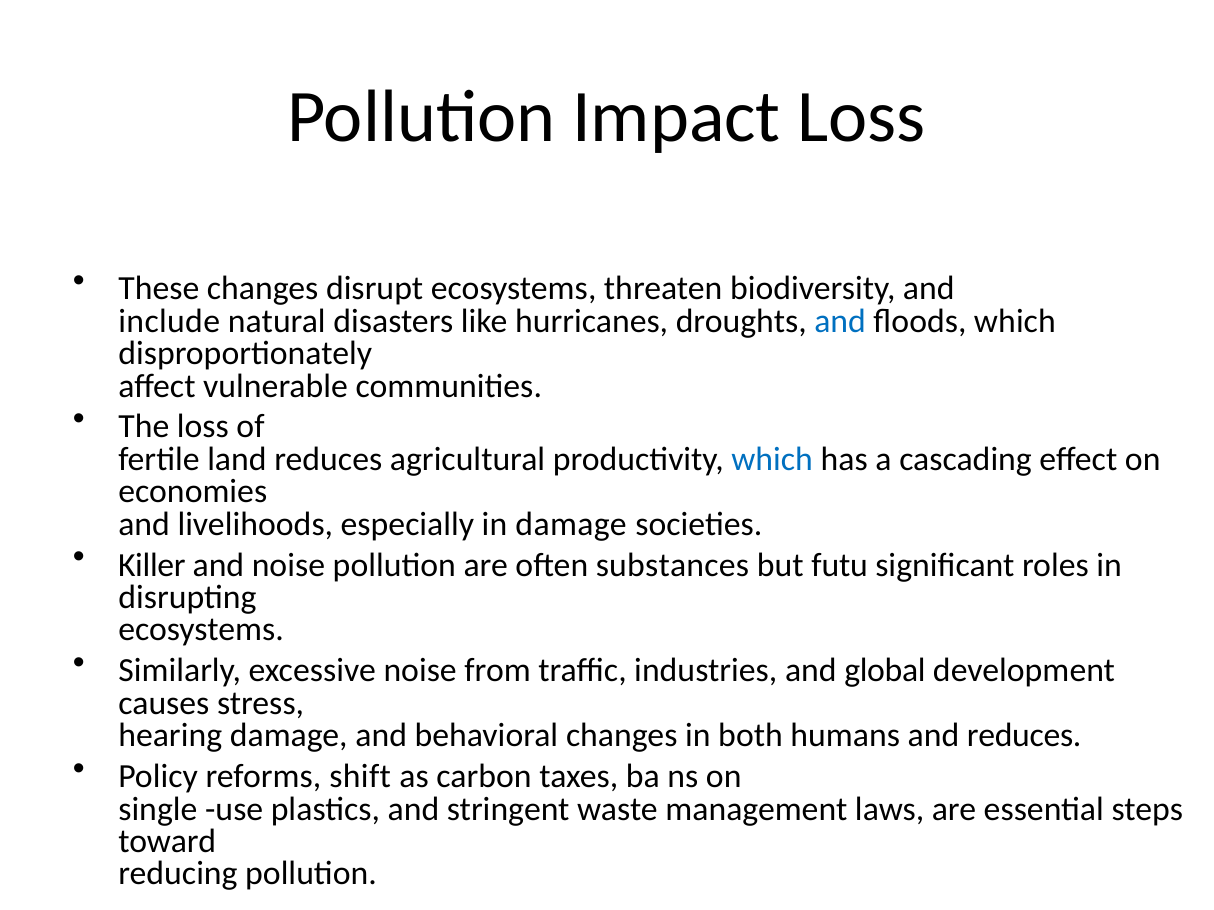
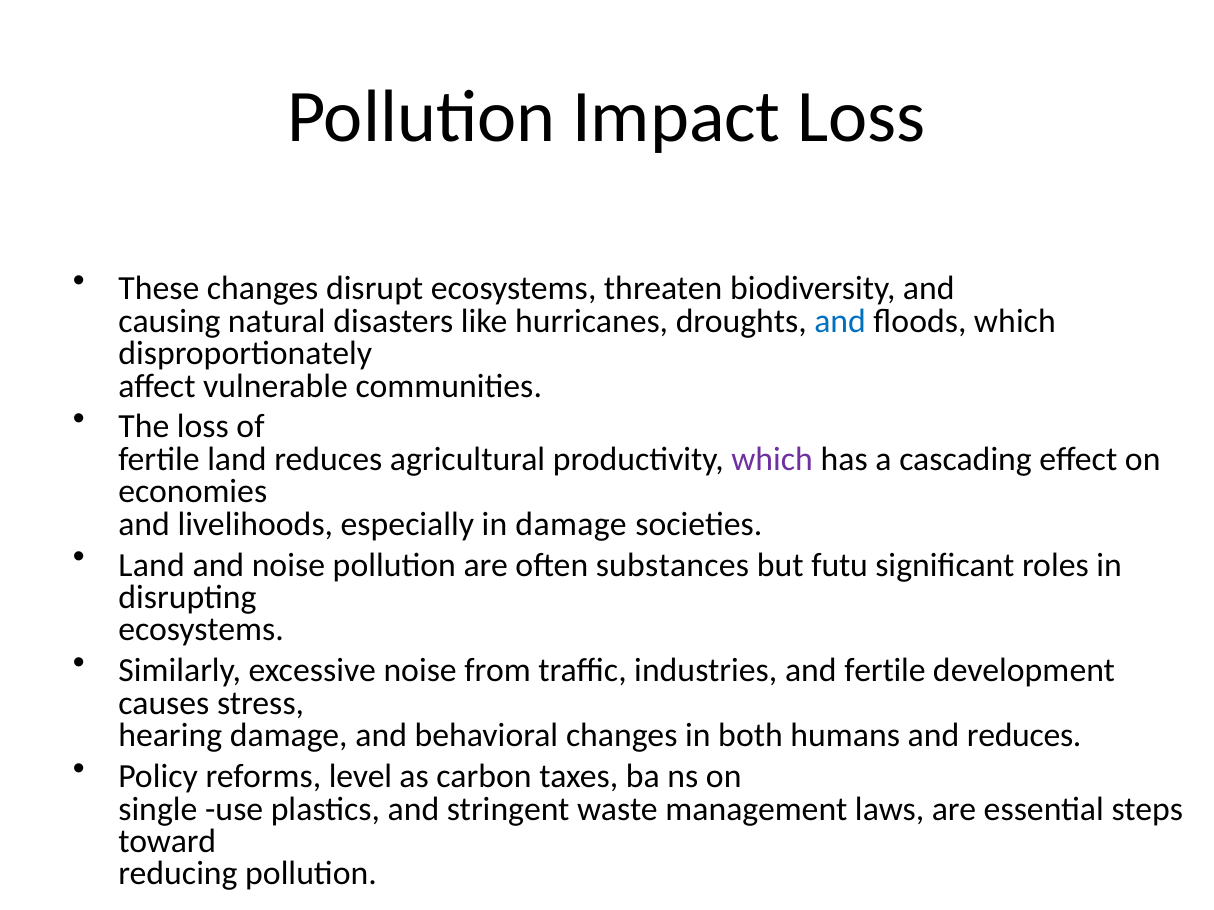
include: include -> causing (169, 321)
which colour: blue -> purple (772, 460)
Killer: Killer -> Land (152, 565)
and global: global -> fertile (885, 671)
shift: shift -> level (360, 777)
